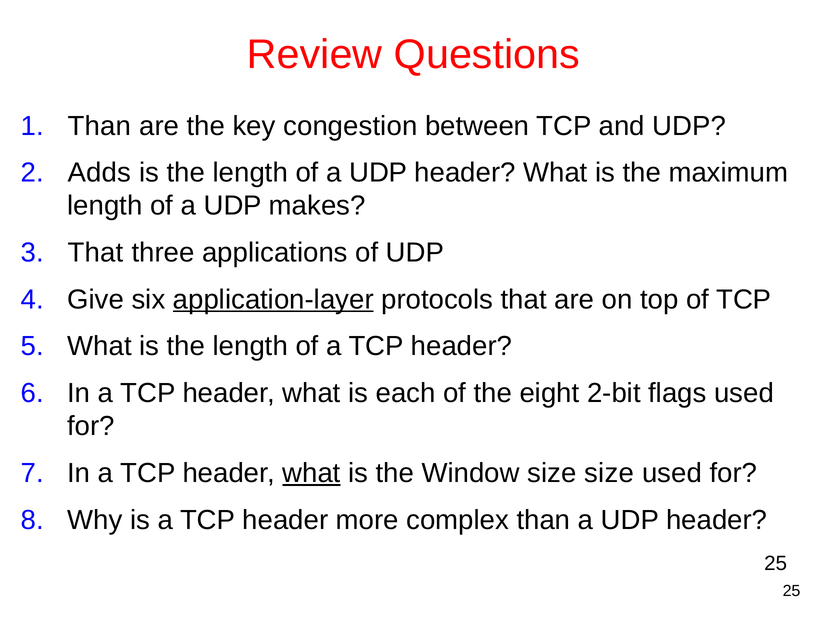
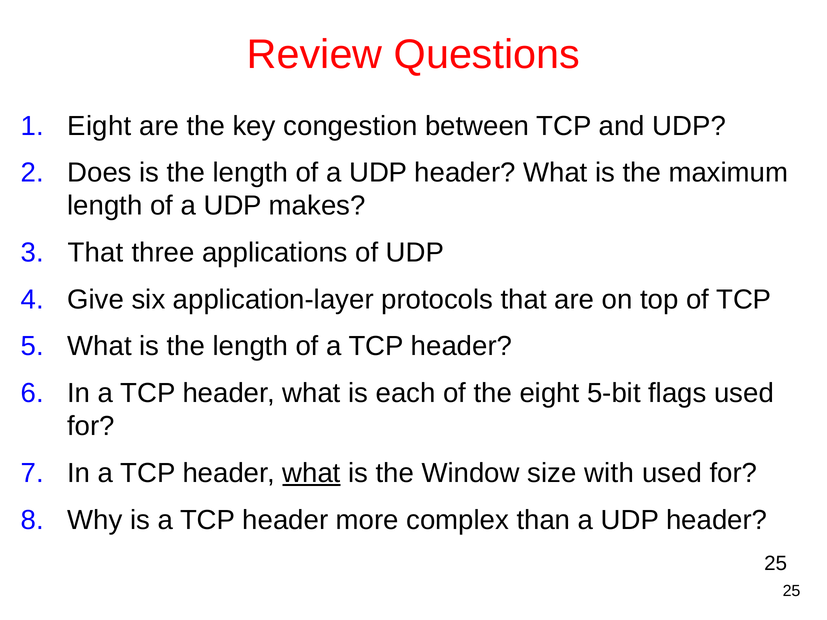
Than: Than -> Eight (99, 126)
Adds: Adds -> Does (100, 173)
application-layer underline: present -> none (273, 300)
2-bit: 2-bit -> 5-bit (614, 393)
size size: size -> with (609, 473)
